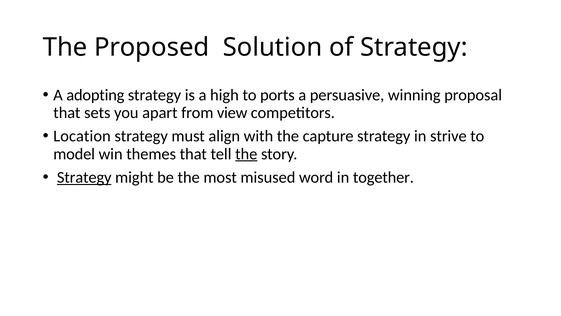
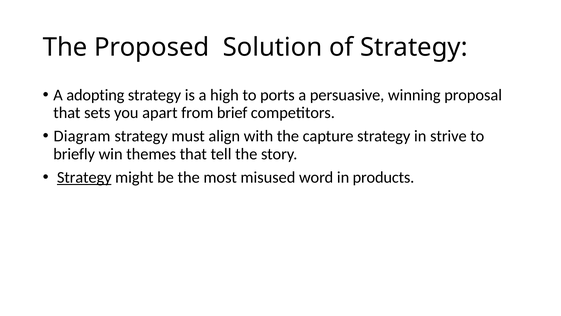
view: view -> brief (232, 113)
Location: Location -> Diagram (82, 136)
model: model -> briefly (74, 154)
the underline: present -> none (246, 154)
together: together -> products (383, 177)
